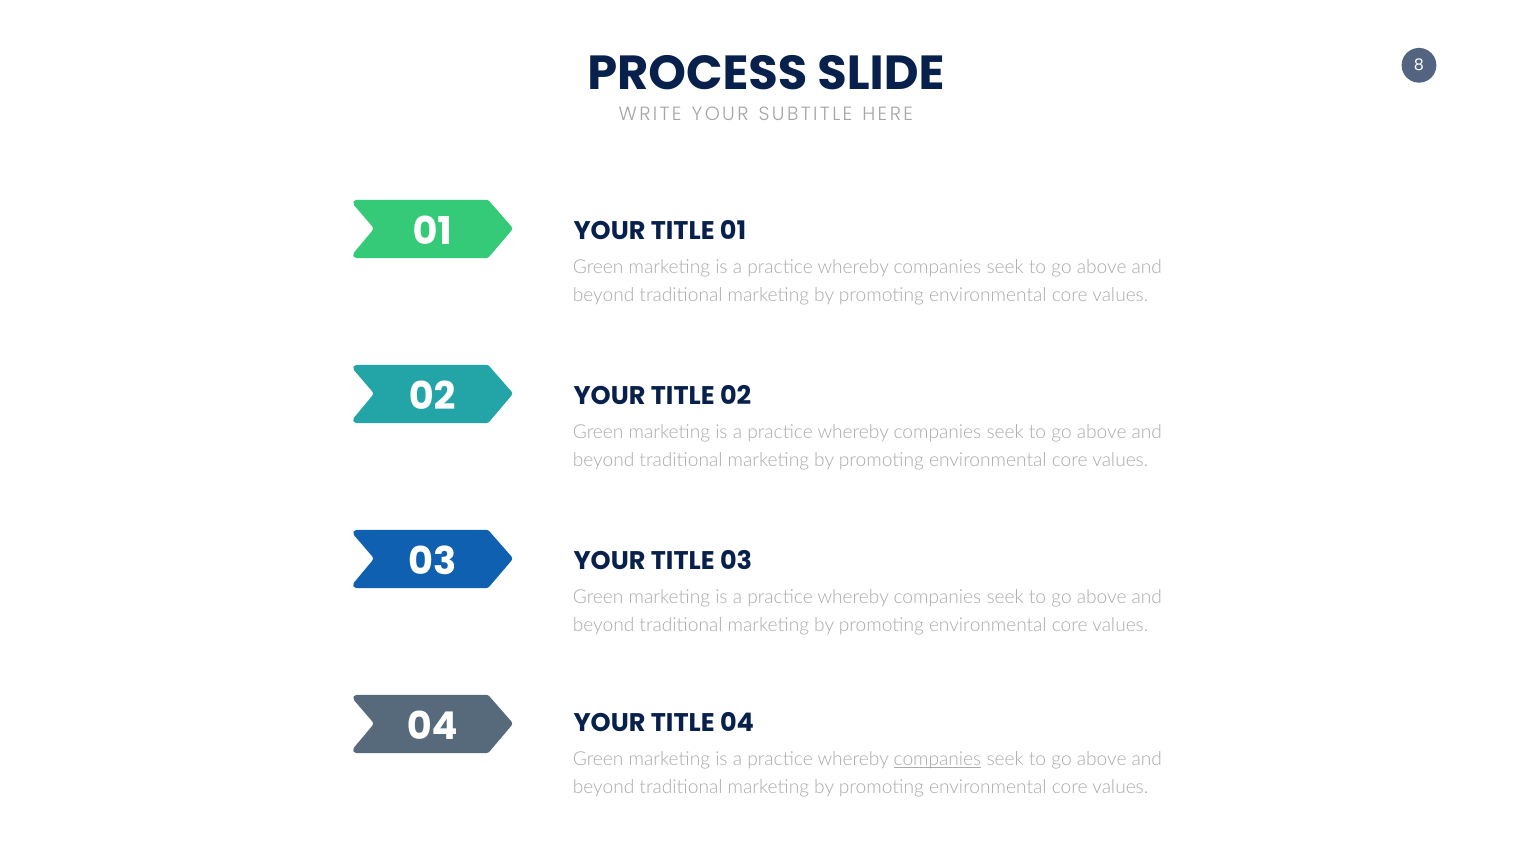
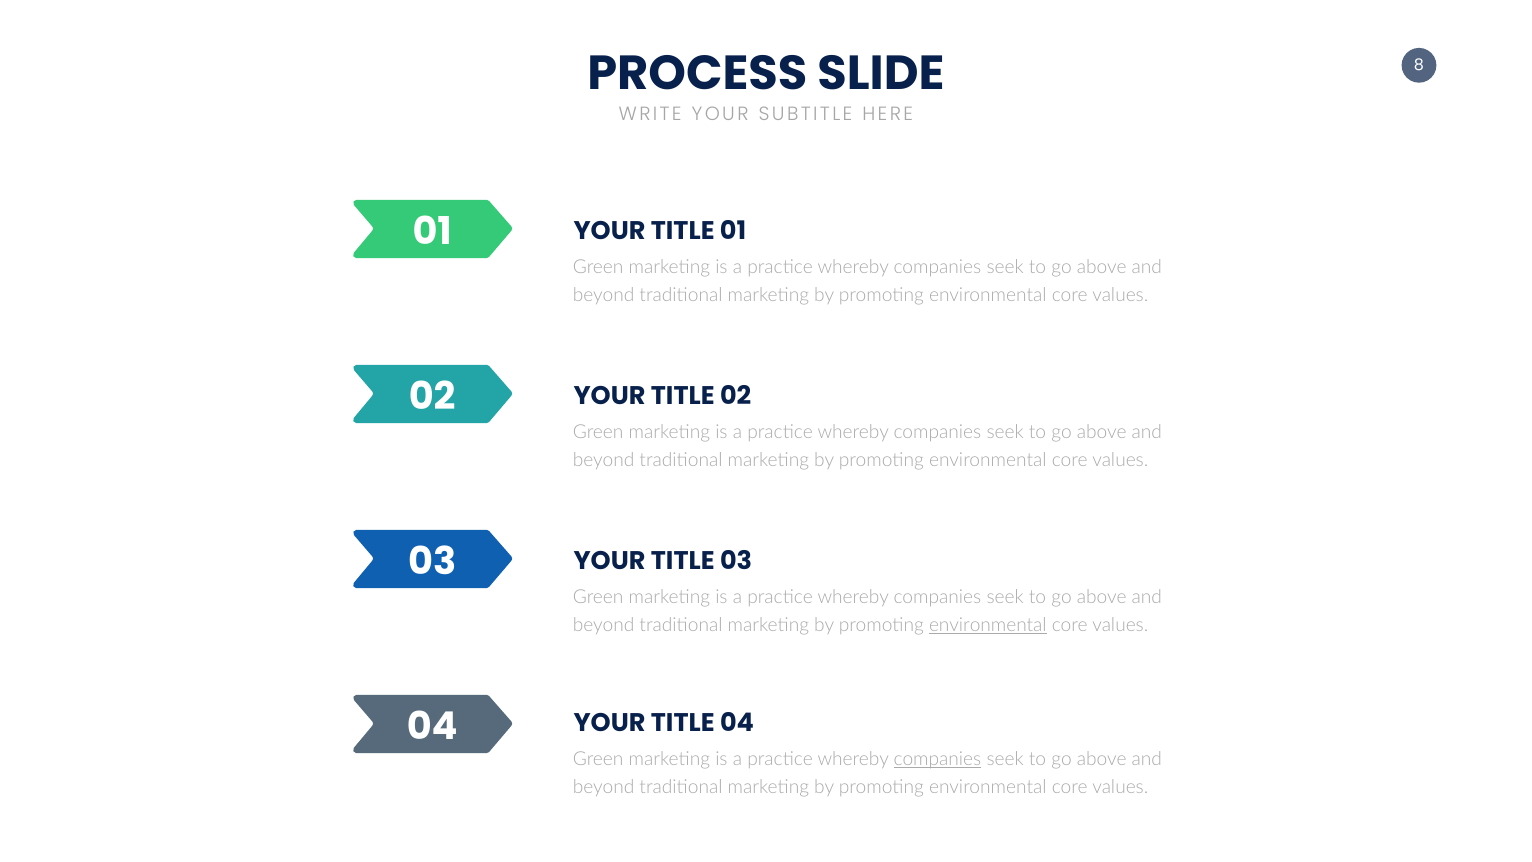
environmental underline: none -> present (988, 625)
